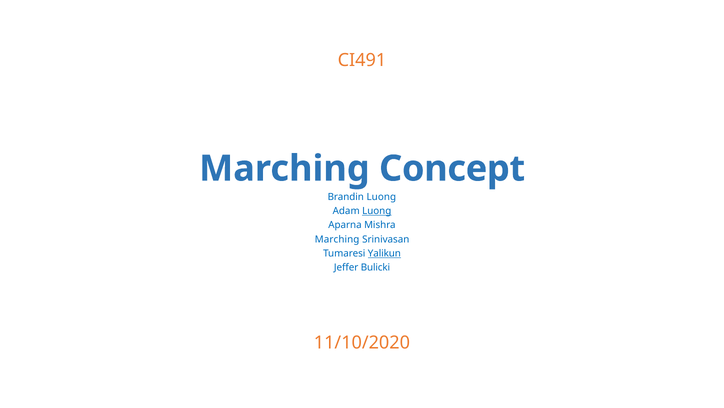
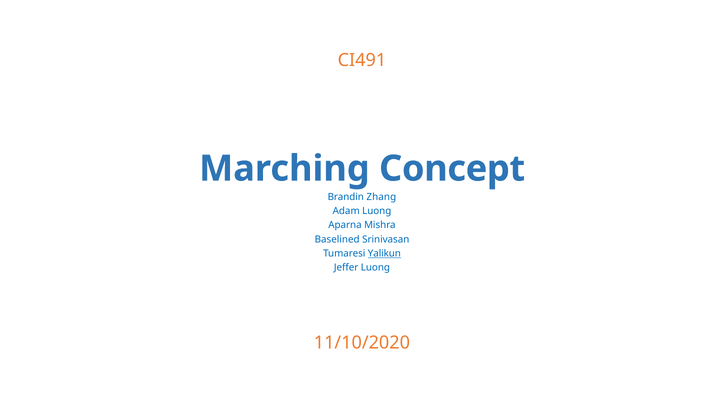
Luong: Luong -> Zhang (381, 196)
Luong underline: present -> none (377, 211)
Marching: Marching -> Baselined (337, 239)
Jeffer Bulicki: Bulicki -> Luong (375, 267)
